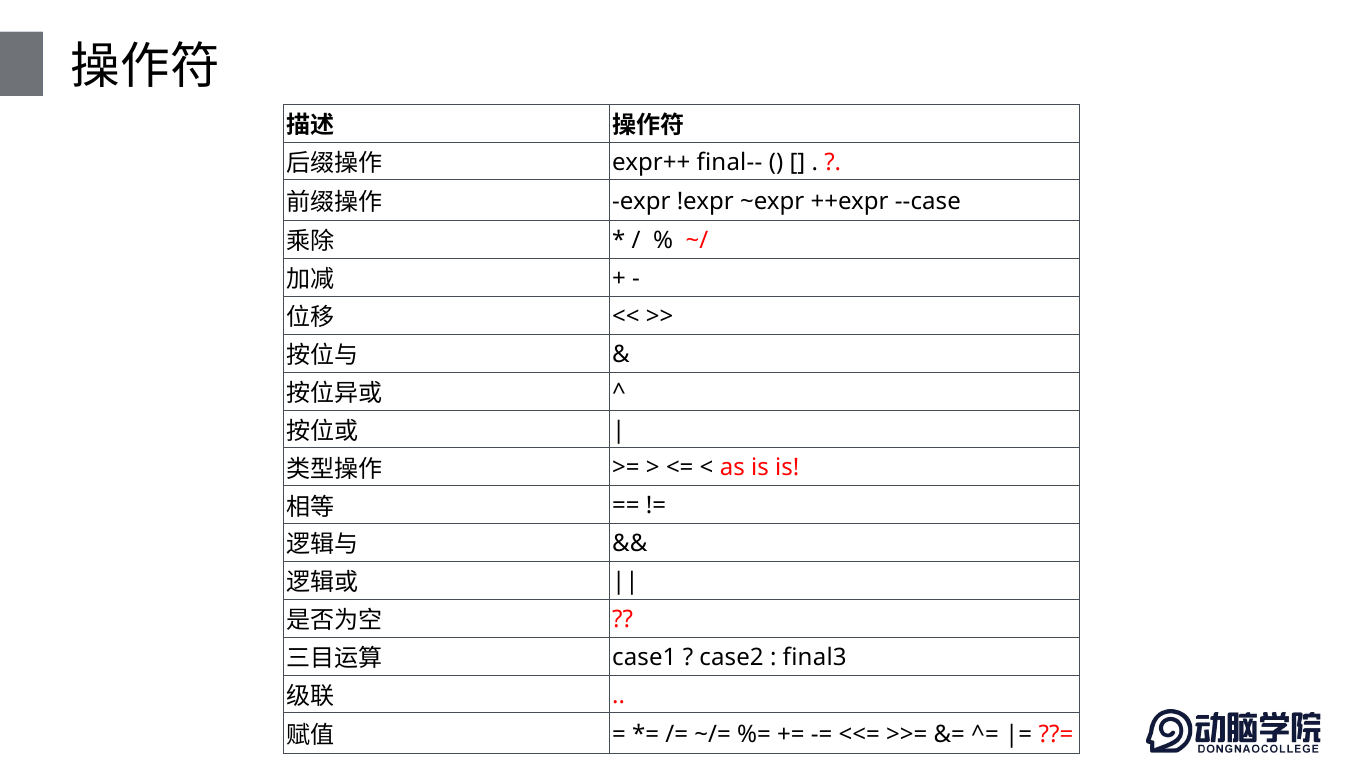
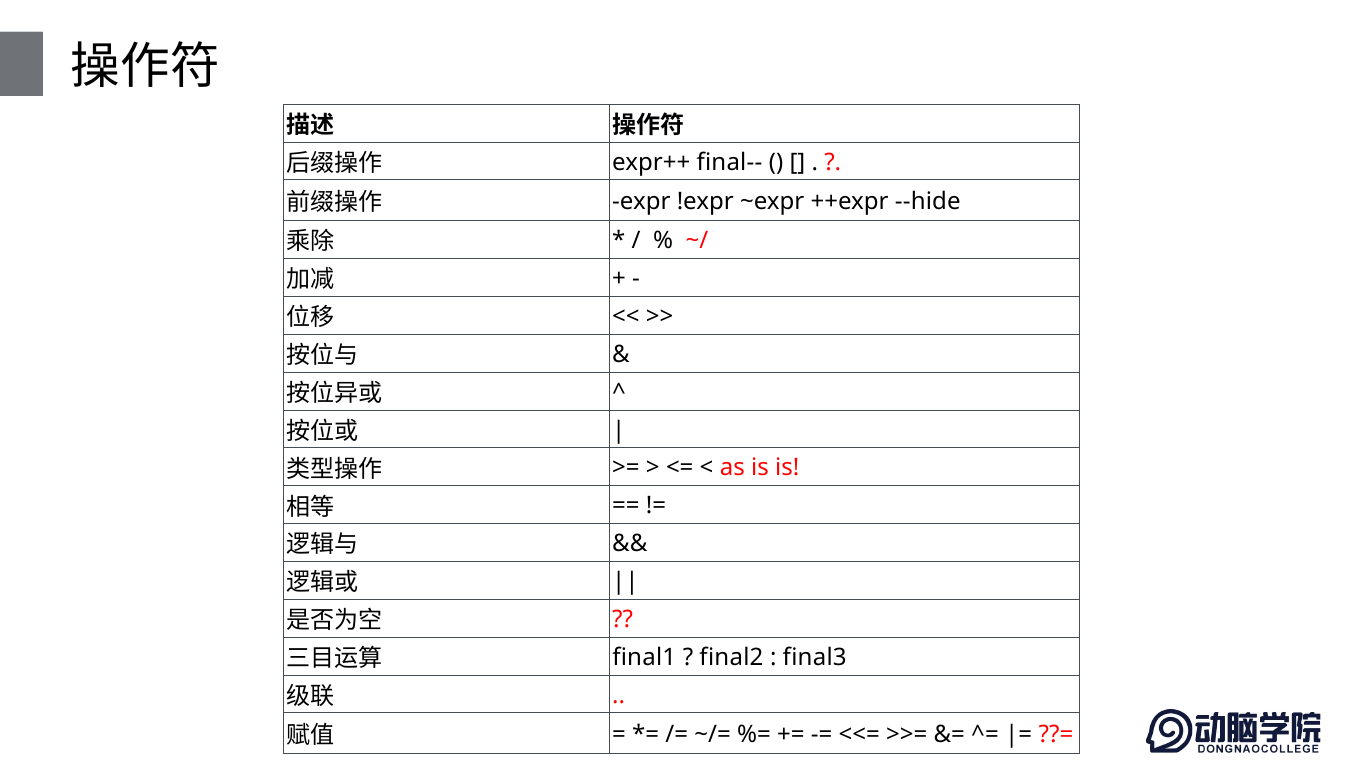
--case: --case -> --hide (928, 201)
case1: case1 -> final1 (644, 657)
case2: case2 -> final2 (731, 657)
